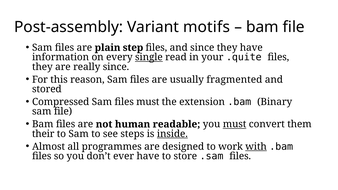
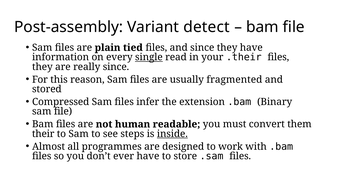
motifs: motifs -> detect (207, 27)
step: step -> tied (133, 48)
.quite: .quite -> .their (244, 57)
files must: must -> infer (148, 102)
must underline: present -> none (235, 124)
with underline: present -> none (256, 147)
